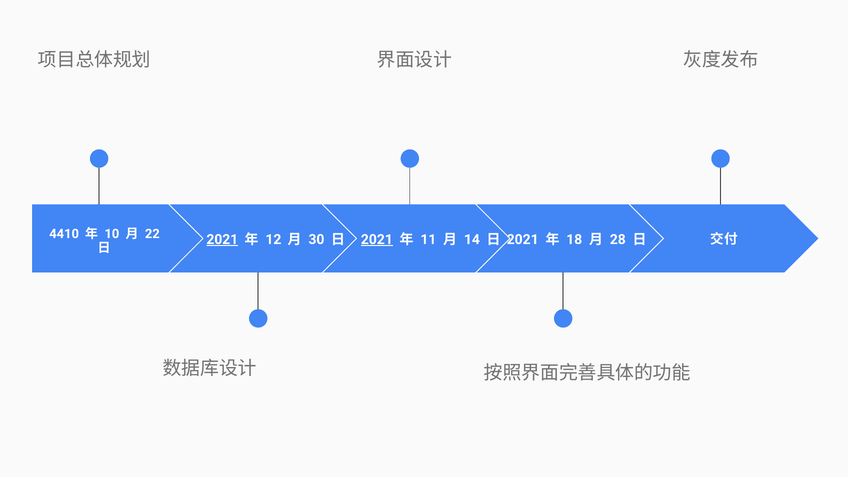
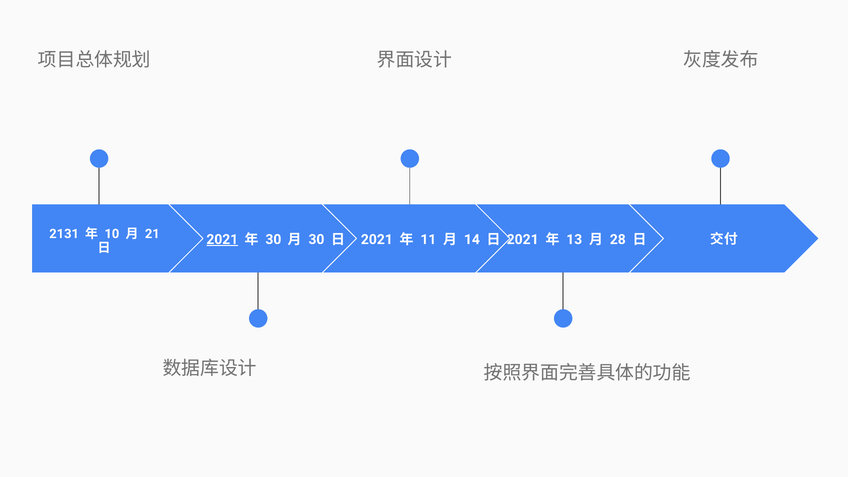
4410: 4410 -> 2131 (64, 234)
22: 22 -> 21 (152, 234)
12: 12 -> 30 (273, 239)
2021 underline: present -> none (377, 239)
18: 18 -> 13 (574, 239)
